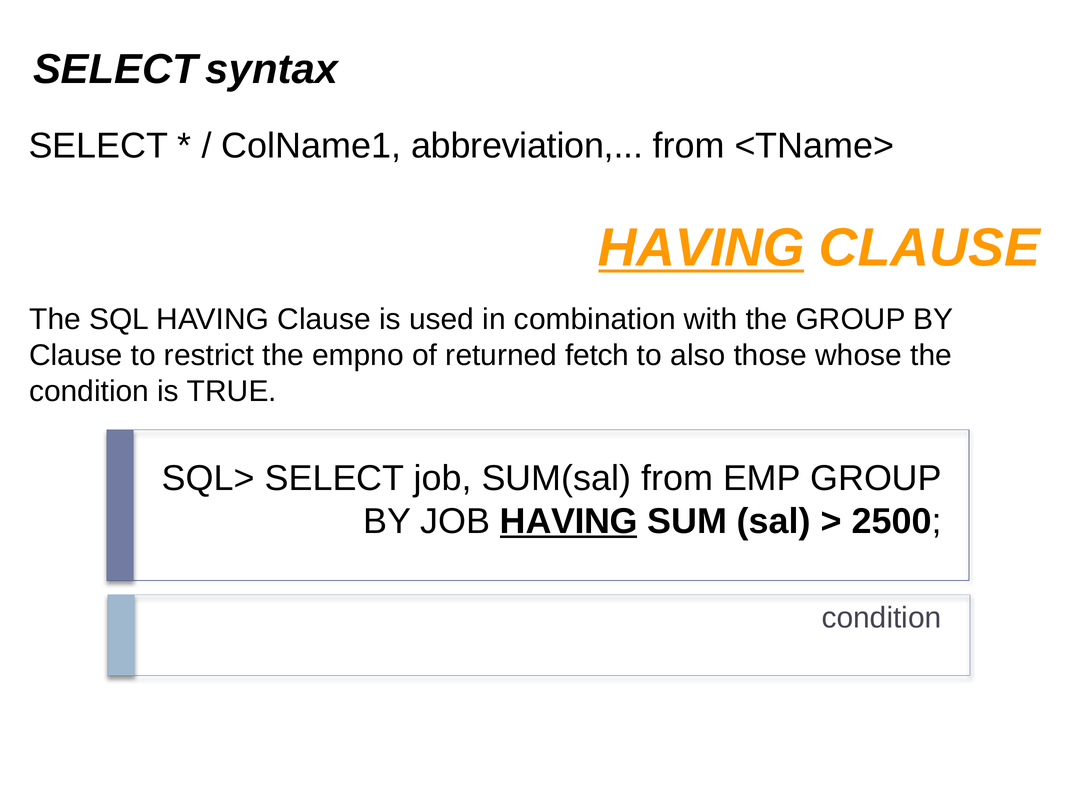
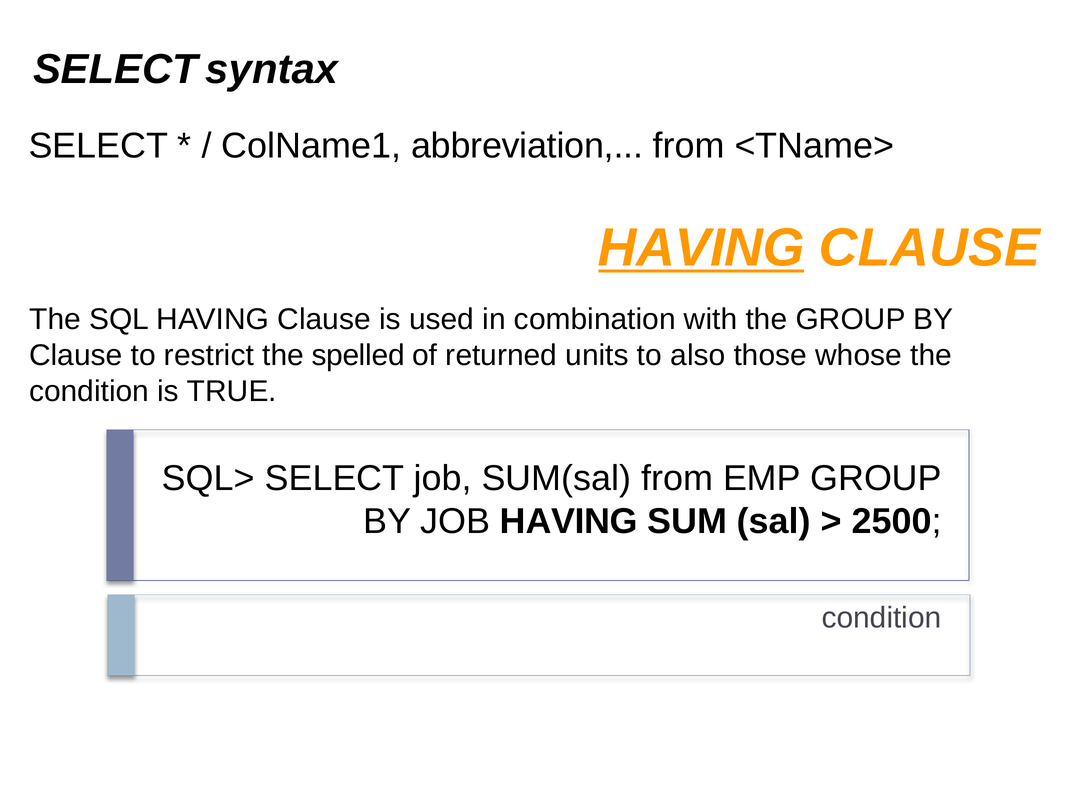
empno: empno -> spelled (358, 356)
fetch: fetch -> units (597, 356)
HAVING underline: present -> none (569, 522)
